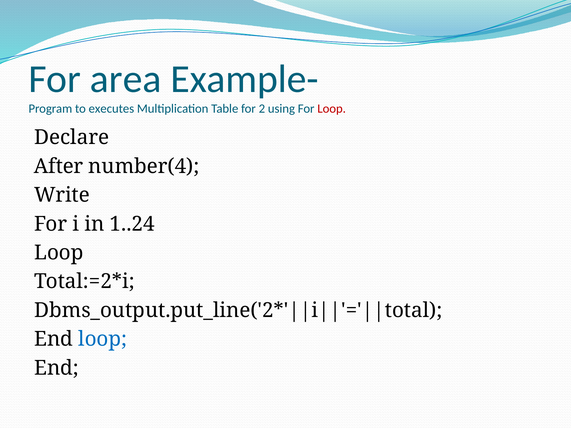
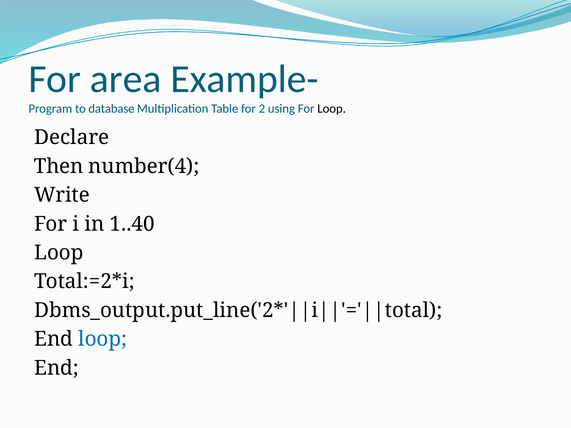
executes: executes -> database (111, 109)
Loop colour: red -> black (332, 109)
After: After -> Then (59, 166)
1..24: 1..24 -> 1..40 (132, 224)
